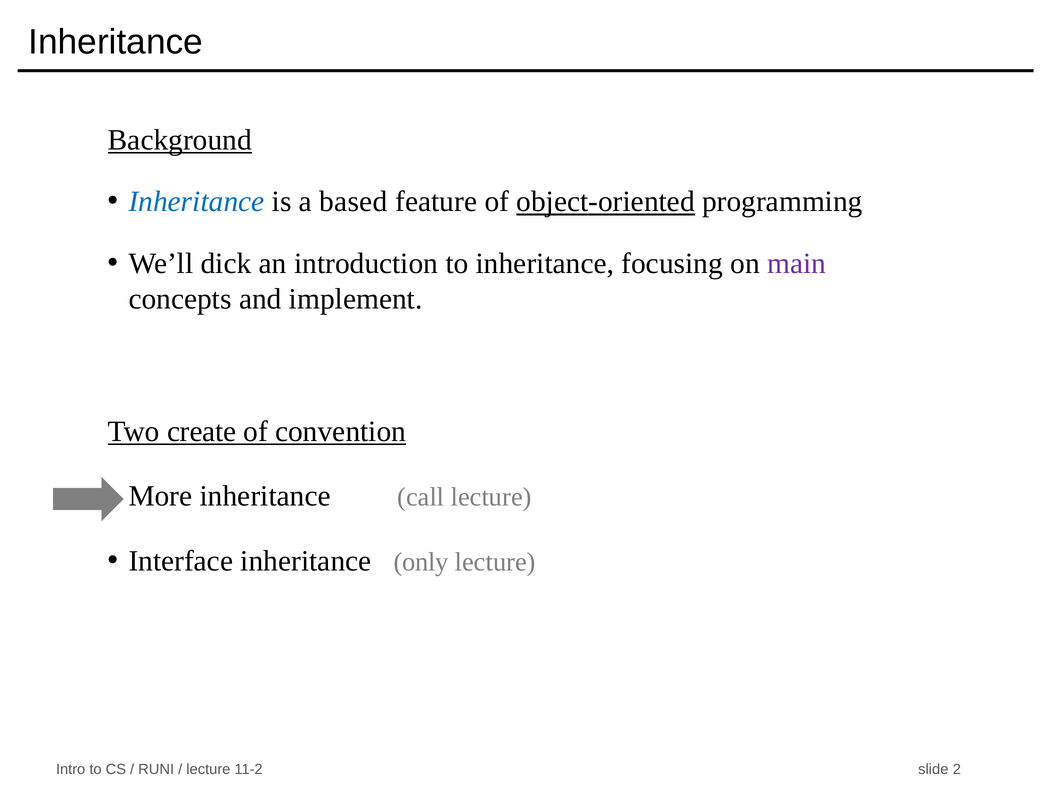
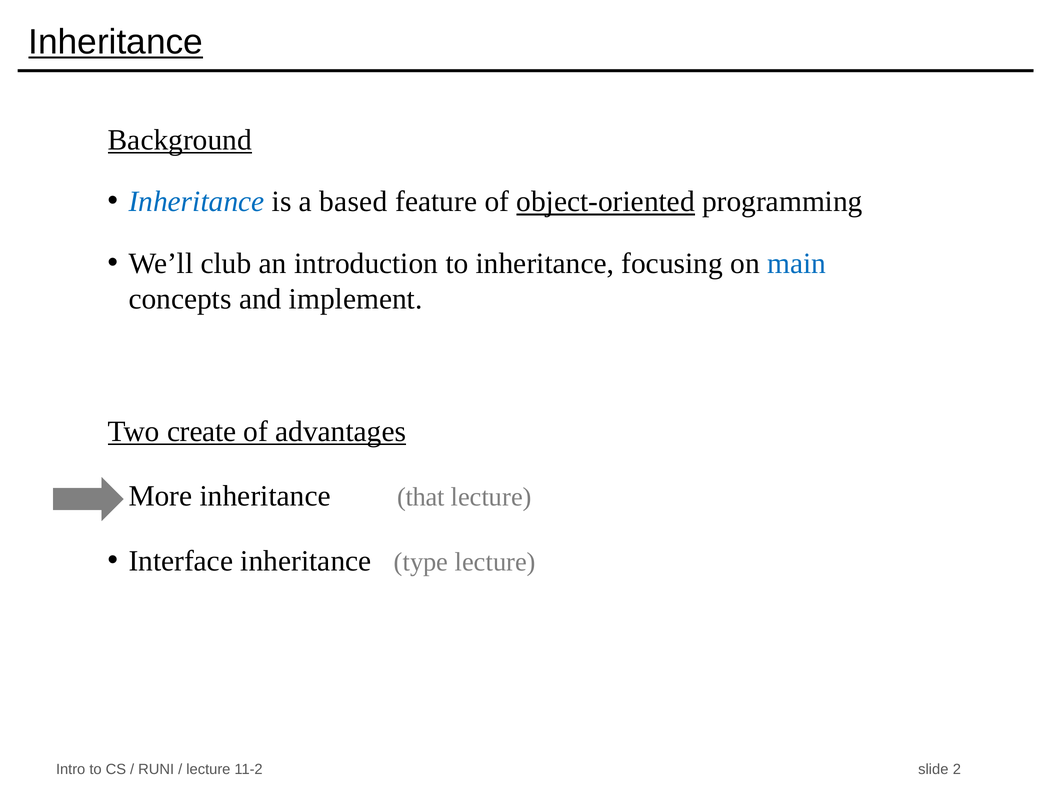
Inheritance underline: none -> present (116, 42)
dick: dick -> club (226, 264)
main colour: purple -> blue (797, 264)
convention: convention -> advantages (341, 431)
call: call -> that (421, 497)
only: only -> type (421, 562)
